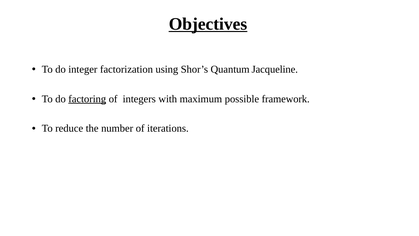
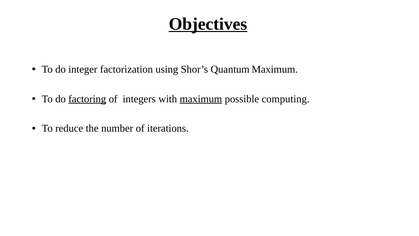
Quantum Jacqueline: Jacqueline -> Maximum (275, 69)
maximum underline: none -> present (201, 99)
framework: framework -> computing (286, 99)
